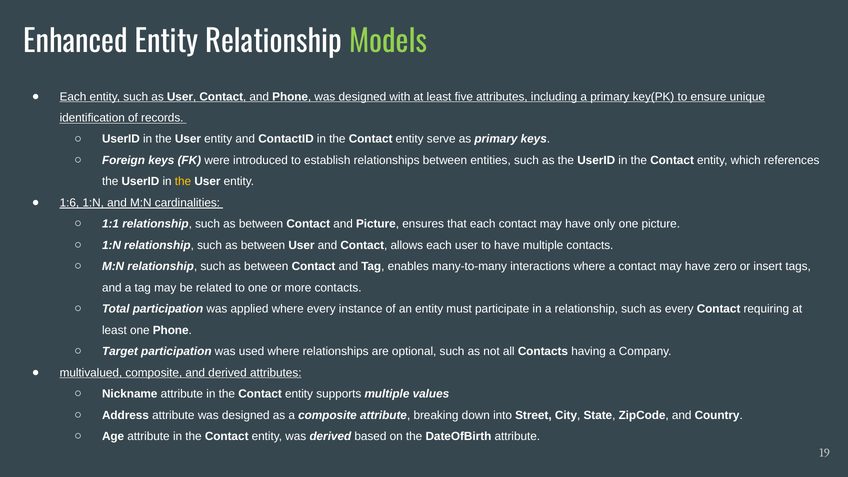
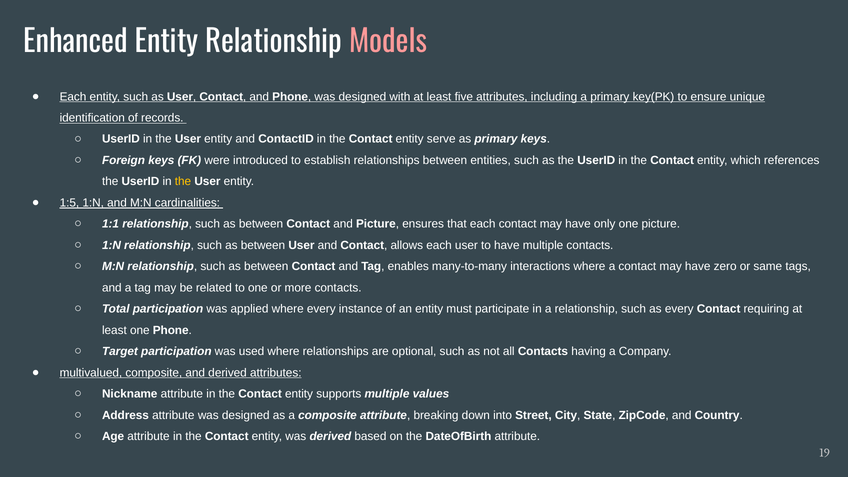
Models colour: light green -> pink (388, 42)
1:6: 1:6 -> 1:5 (69, 203)
insert: insert -> same (768, 267)
